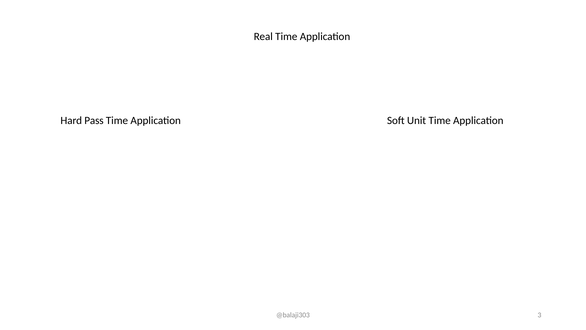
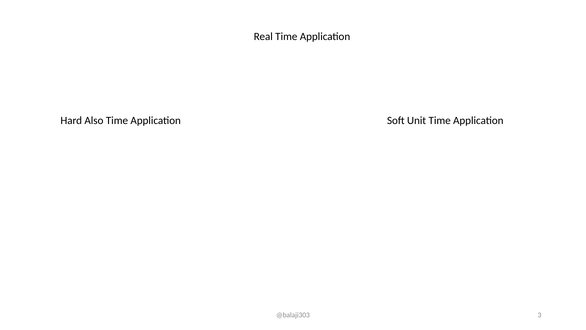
Pass: Pass -> Also (94, 120)
